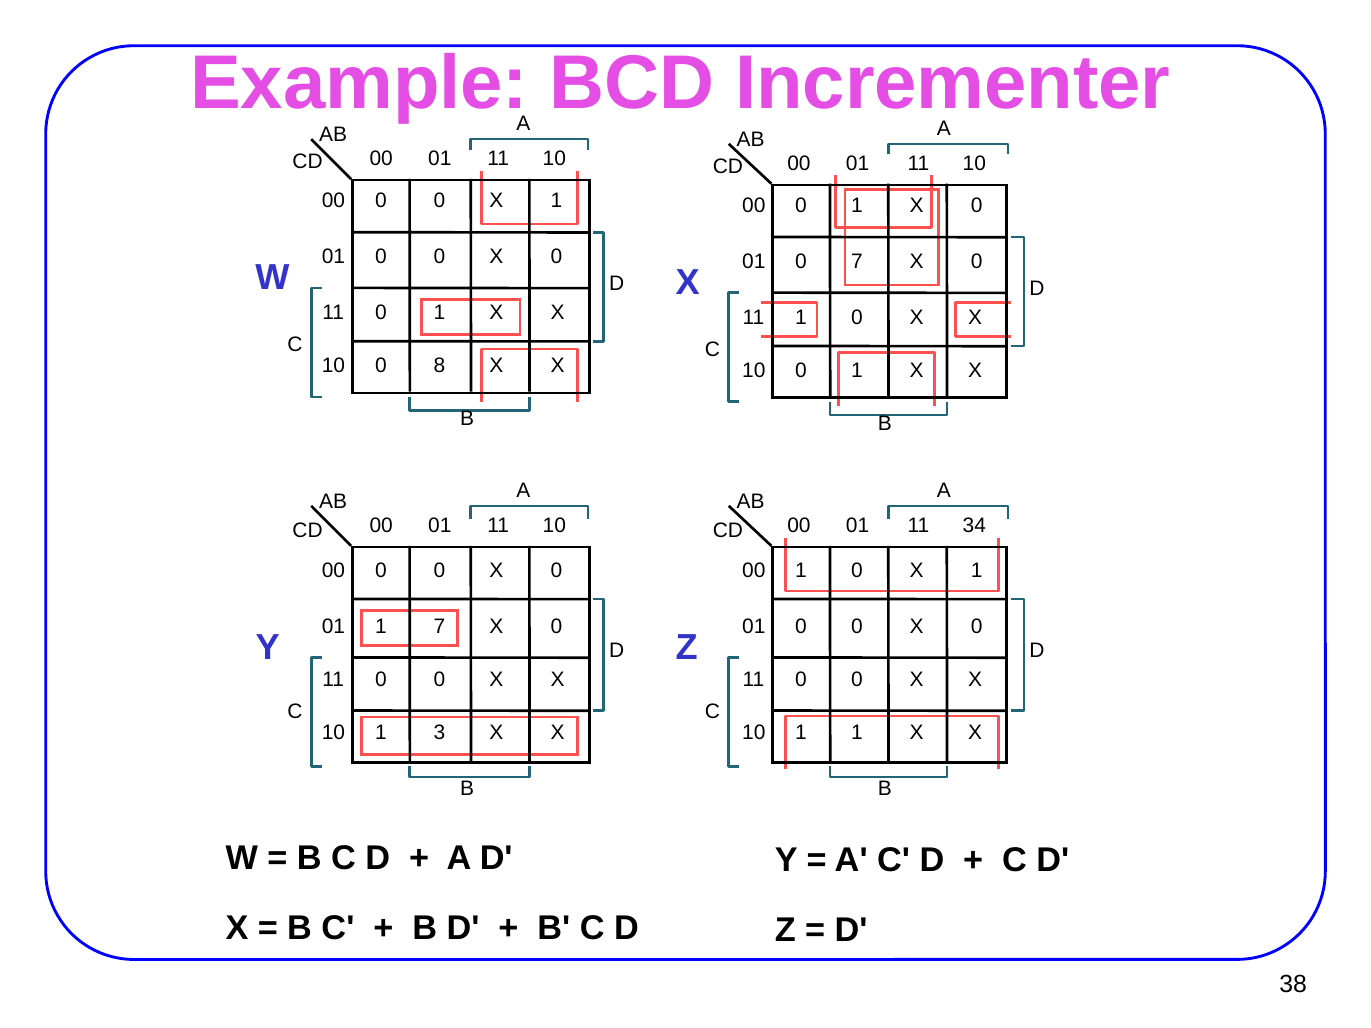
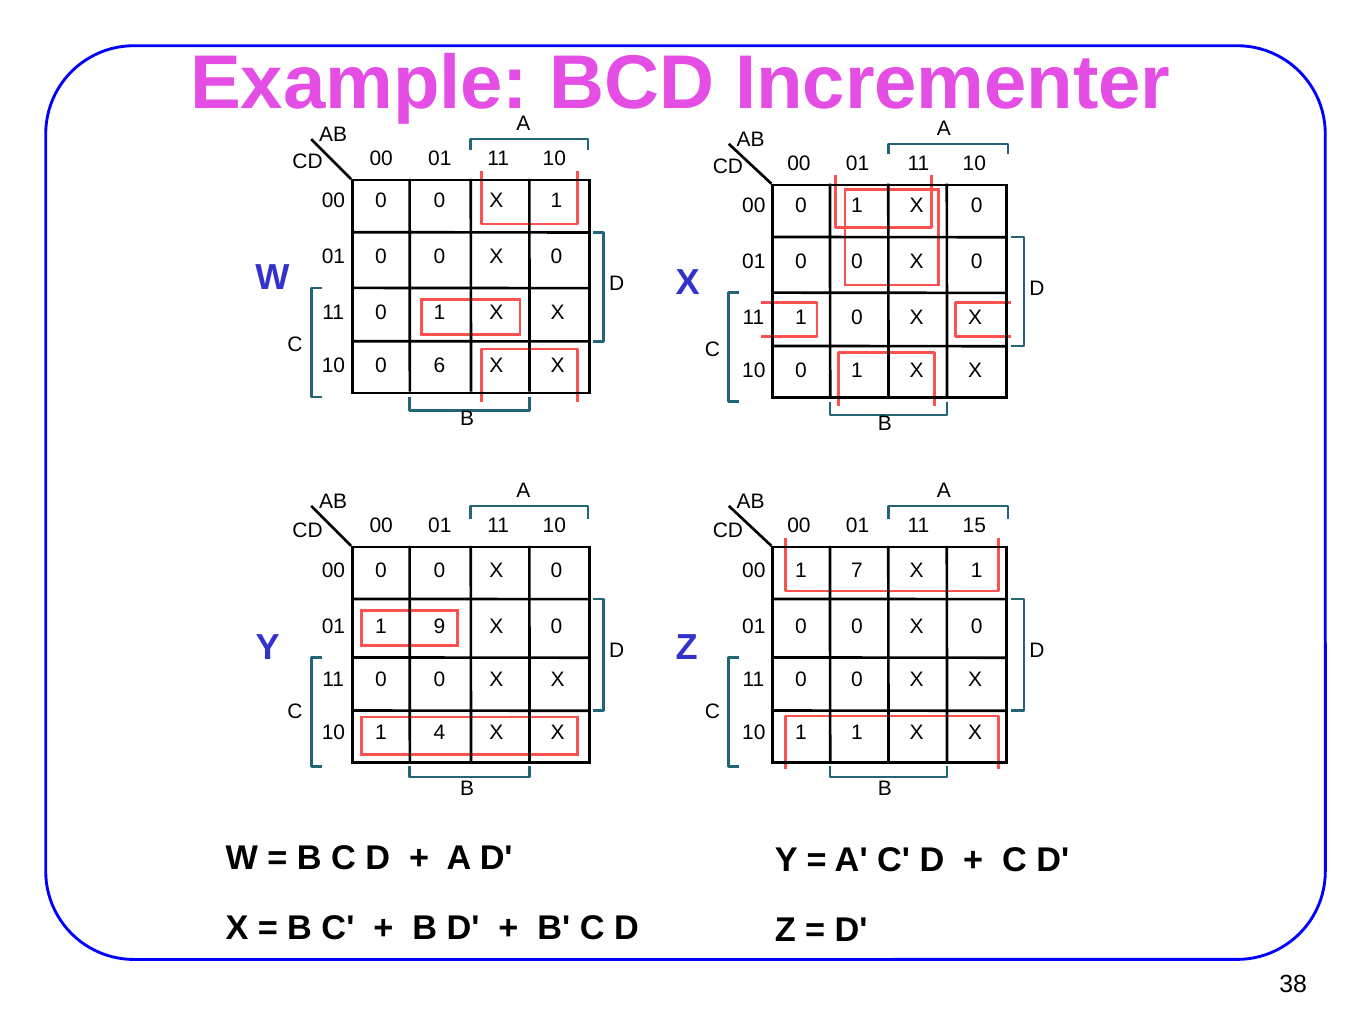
7: 7 -> 0 (857, 262)
8: 8 -> 6 (439, 366)
34: 34 -> 15 (974, 526)
0: 0 -> 7 (857, 571)
1 7: 7 -> 9 (439, 627)
3: 3 -> 4 (439, 733)
